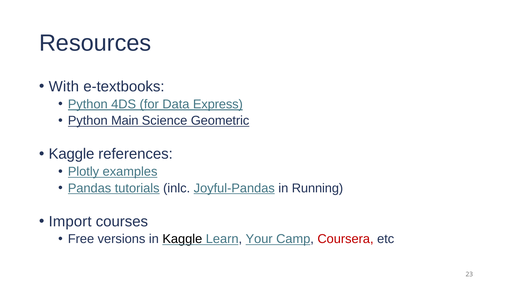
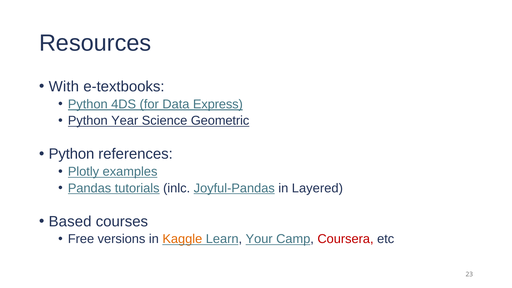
Main: Main -> Year (125, 121)
Kaggle: Kaggle -> Python (71, 154)
Running: Running -> Layered (317, 188)
Import: Import -> Based (70, 221)
Kaggle colour: black -> orange (182, 239)
